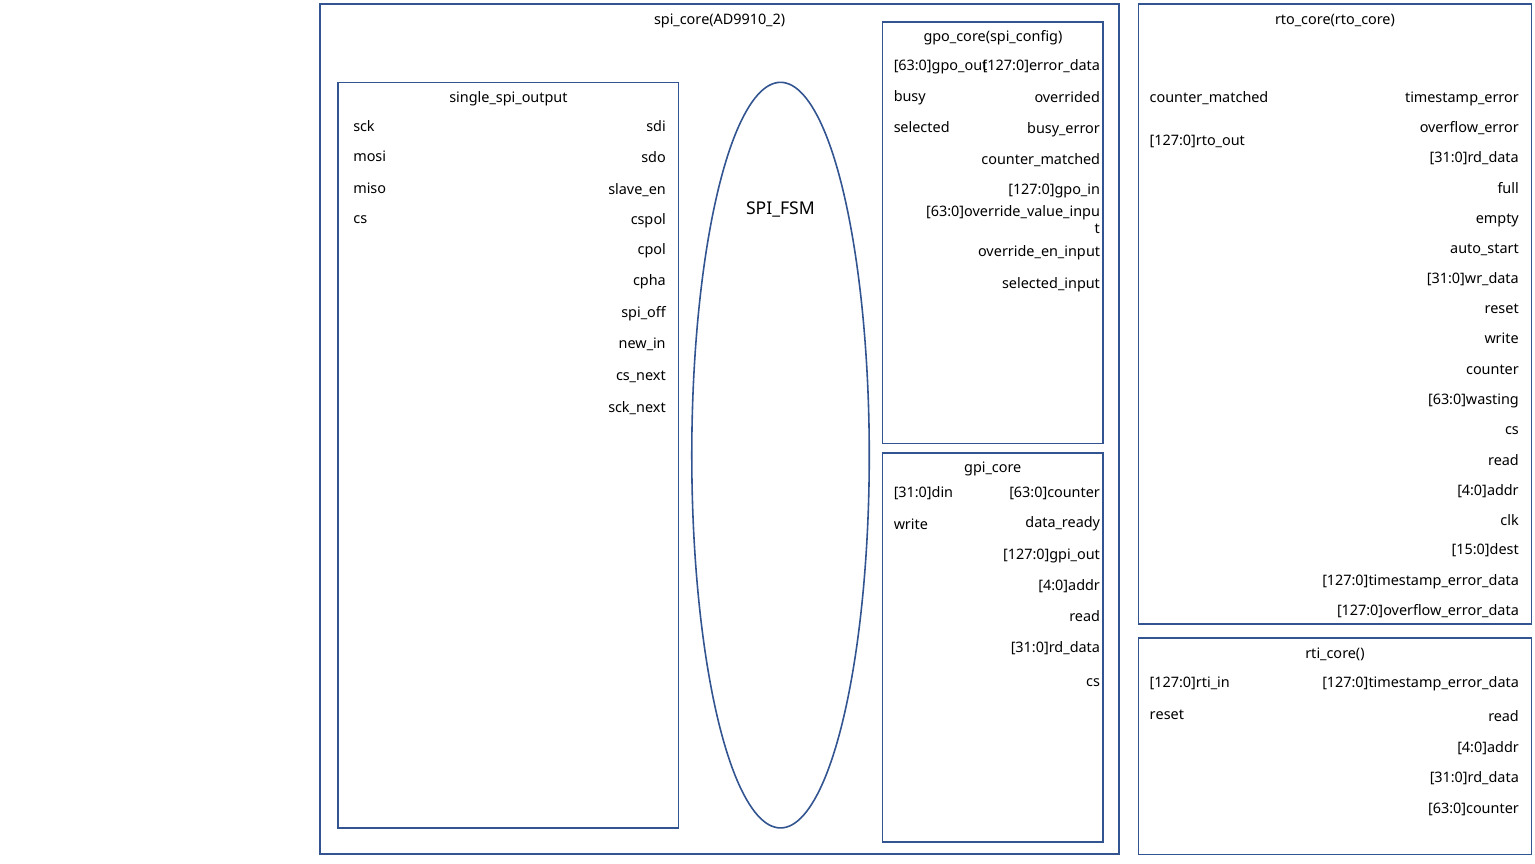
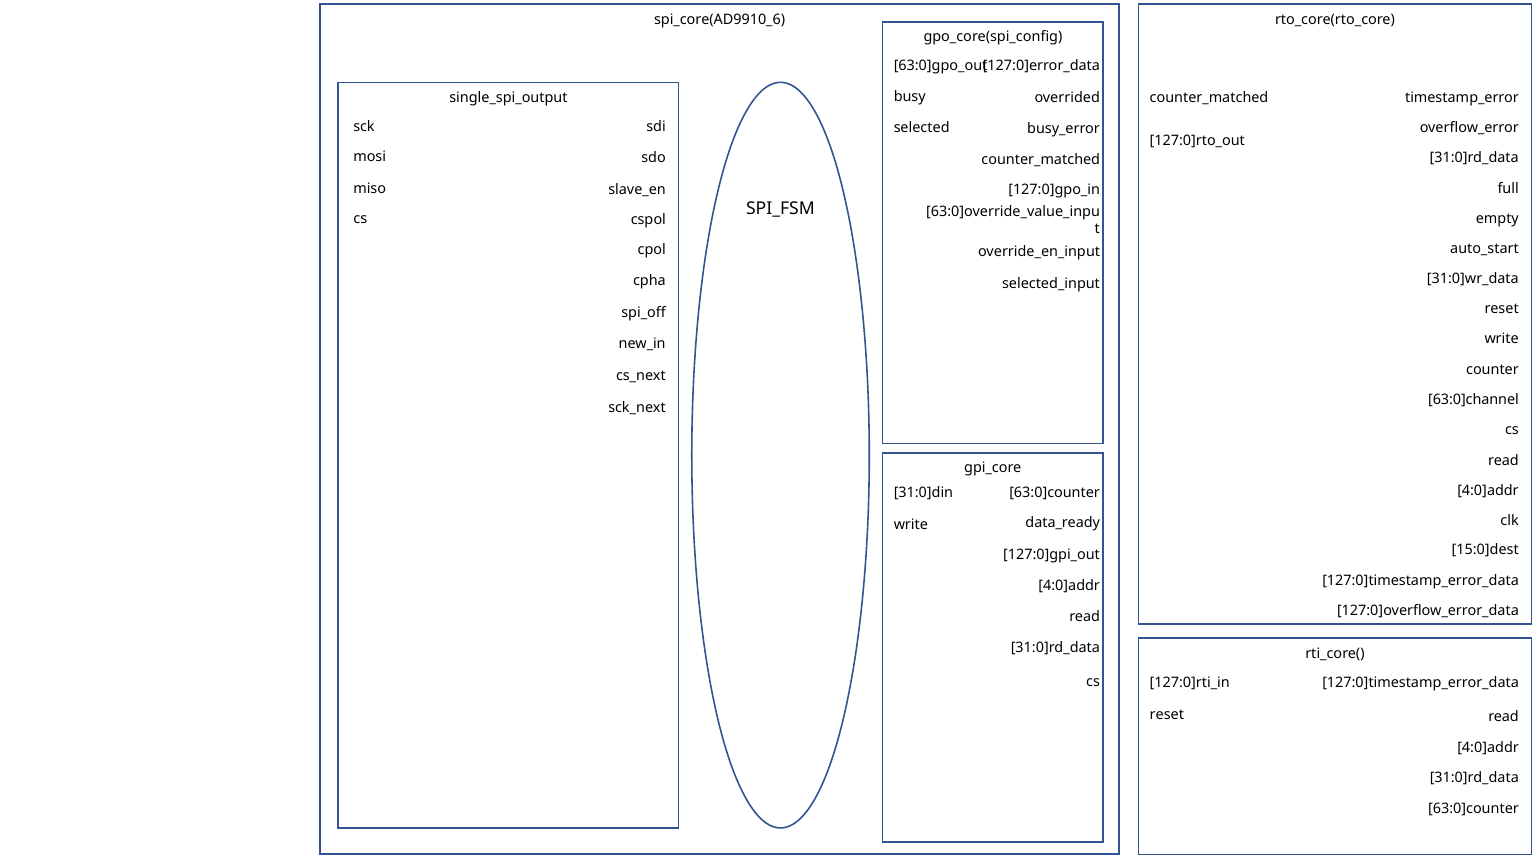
spi_core(AD9910_2: spi_core(AD9910_2 -> spi_core(AD9910_6 (720, 20)
63:0]wasting: 63:0]wasting -> 63:0]channel (1473, 399)
